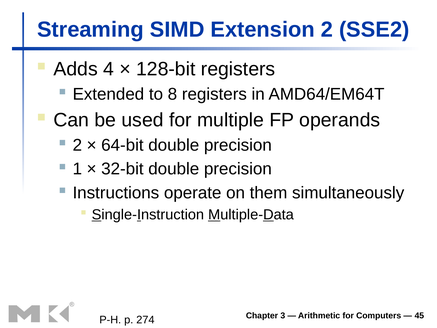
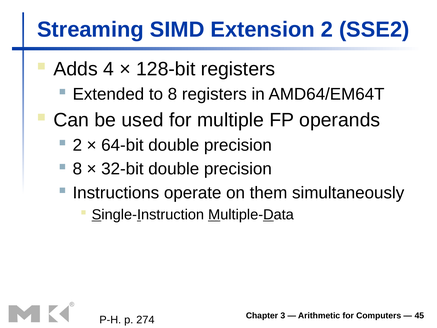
1: 1 -> 8 (77, 169)
